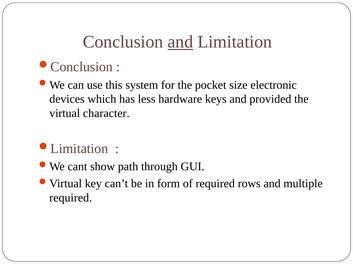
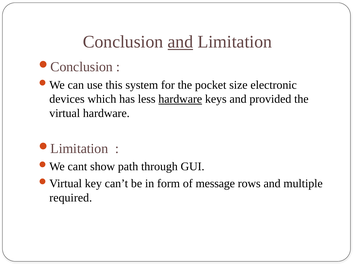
hardware underline: none -> present (180, 99)
virtual character: character -> hardware (106, 113)
of required: required -> message (215, 183)
